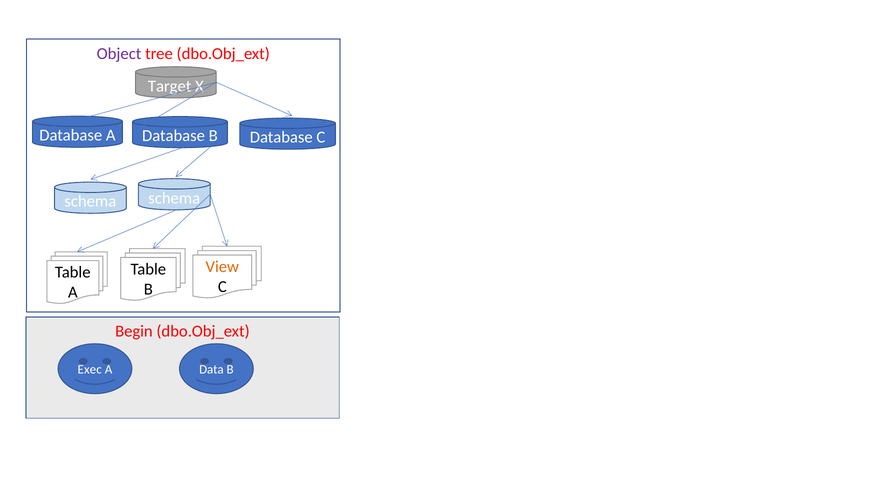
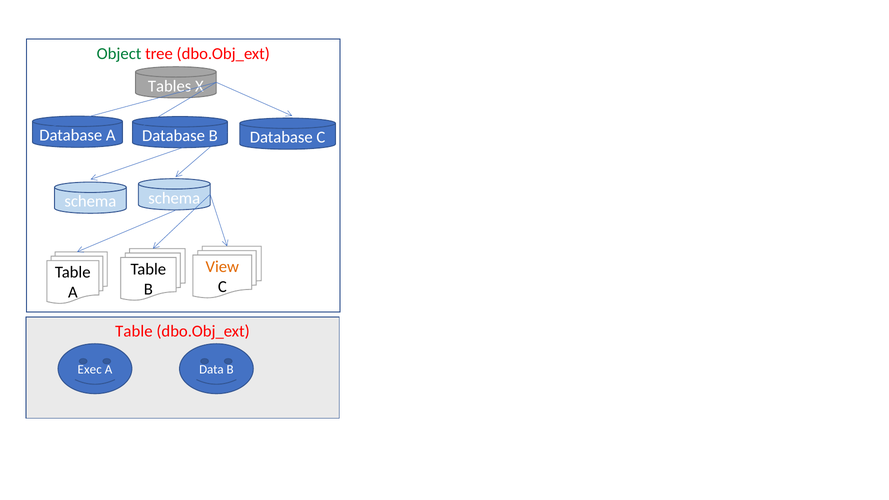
Object colour: purple -> green (119, 54)
Target: Target -> Tables (170, 86)
Begin: Begin -> Table (134, 331)
